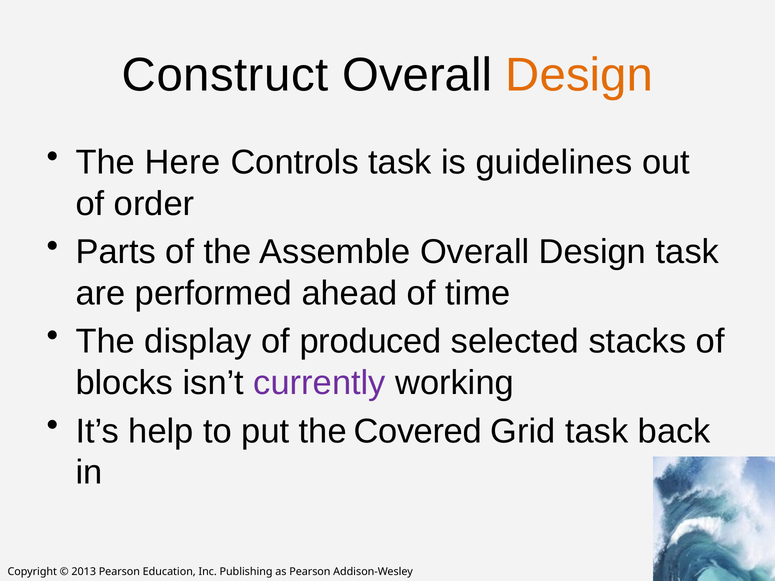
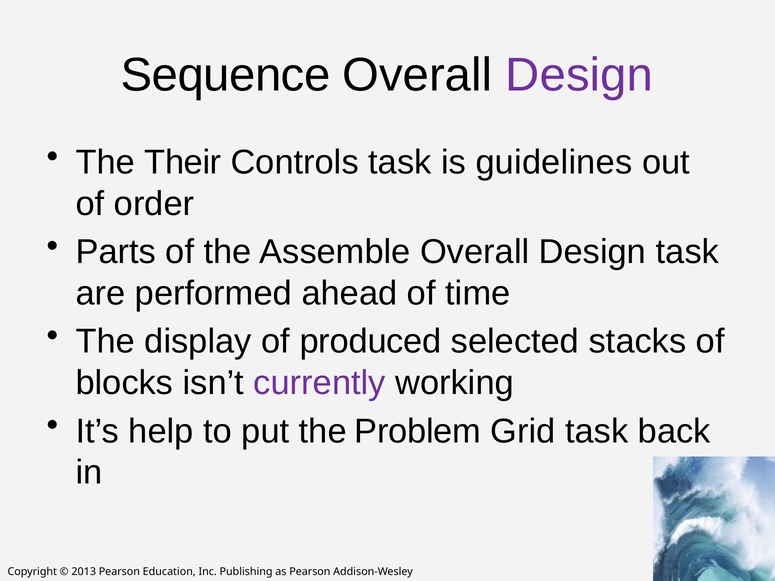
Construct: Construct -> Sequence (226, 75)
Design colour: orange -> purple (579, 75)
Here: Here -> Their (183, 163)
Covered: Covered -> Problem (418, 431)
